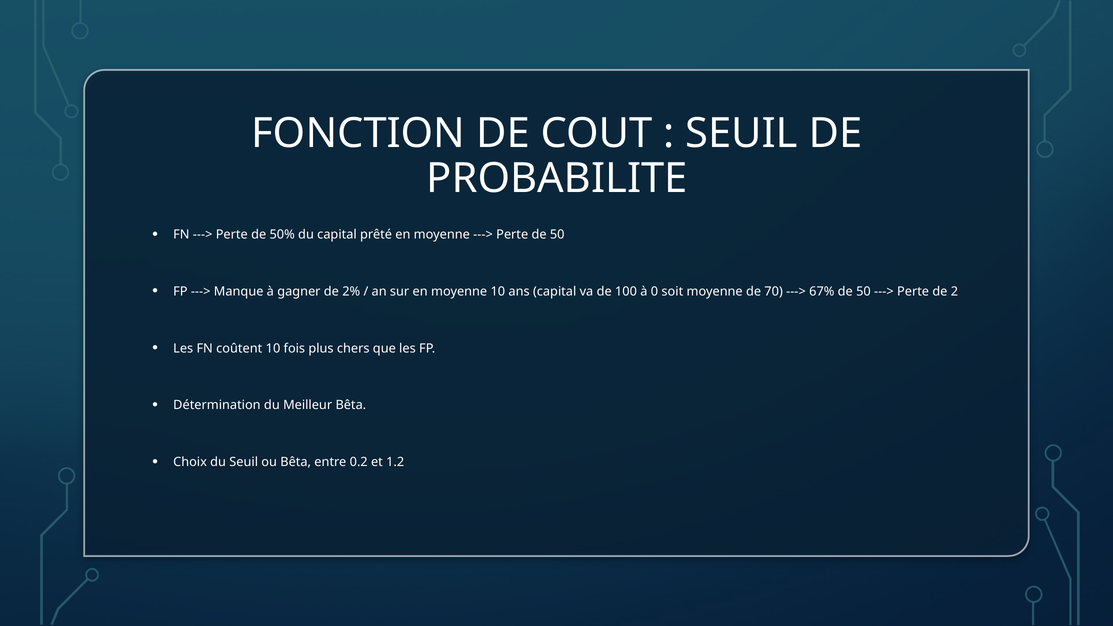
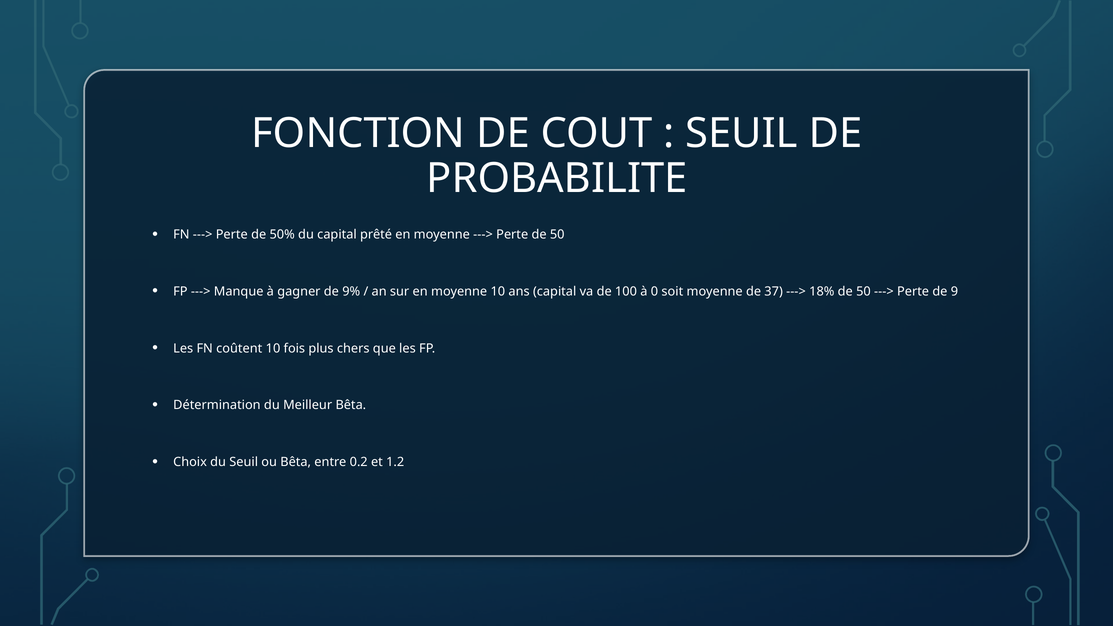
2%: 2% -> 9% (351, 291)
70: 70 -> 37 (774, 291)
67%: 67% -> 18% (822, 291)
2: 2 -> 9 (954, 291)
